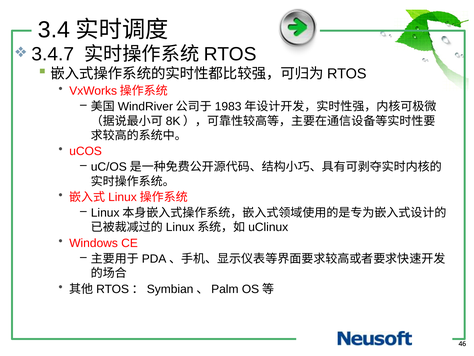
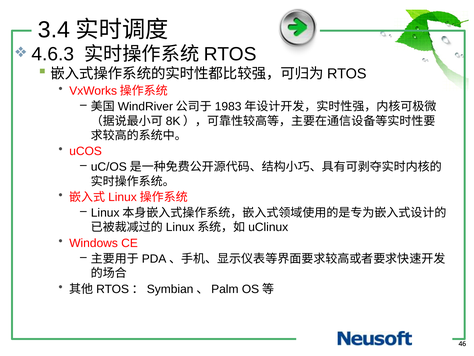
3.4.7: 3.4.7 -> 4.6.3 (53, 54)
